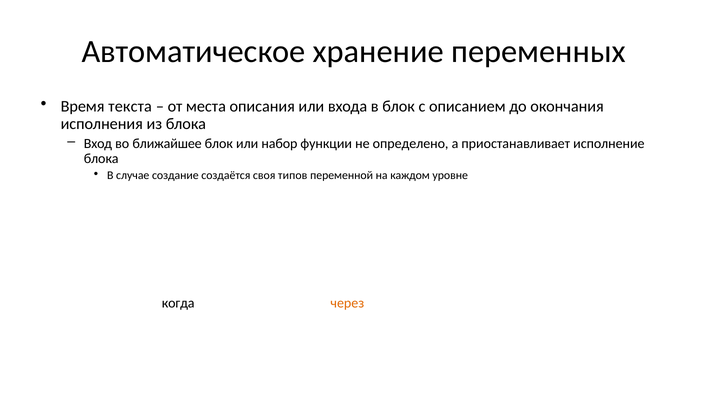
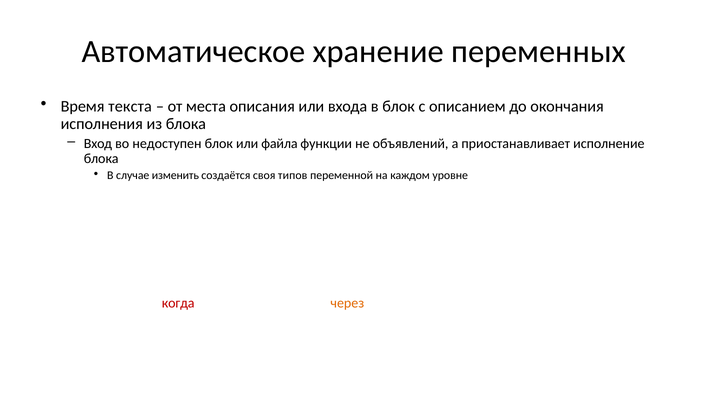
ближайшее: ближайшее -> недоступен (167, 144)
набор: набор -> файла (279, 144)
определено: определено -> объявлений (411, 144)
создание: создание -> изменить (175, 176)
когда colour: black -> red (178, 303)
